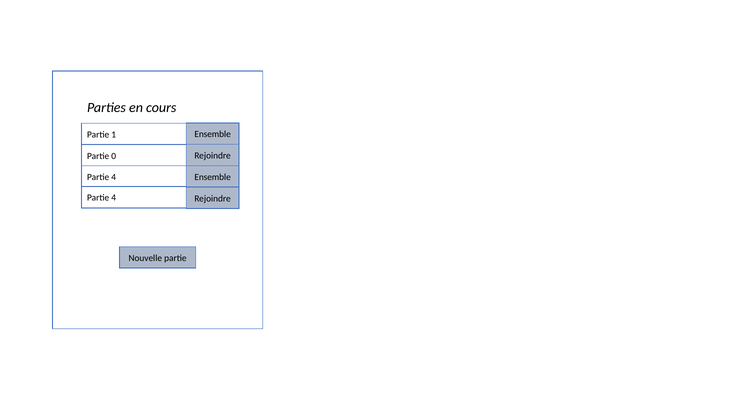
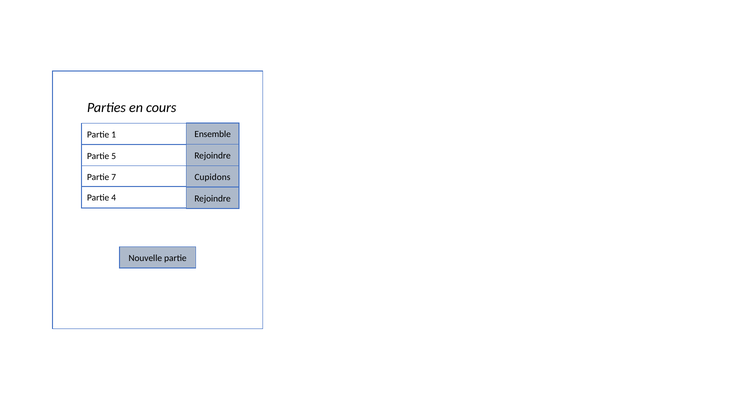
0: 0 -> 5 (114, 156)
Ensemble: Ensemble -> Cupidons (213, 177)
4: 4 -> 7 (114, 177)
